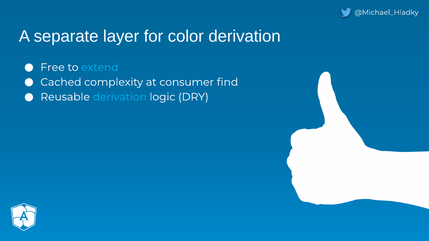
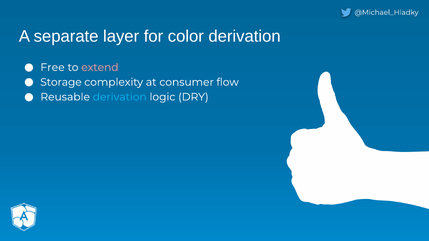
extend colour: light blue -> pink (100, 67)
Cached: Cached -> Storage (61, 82)
find: find -> flow (228, 82)
